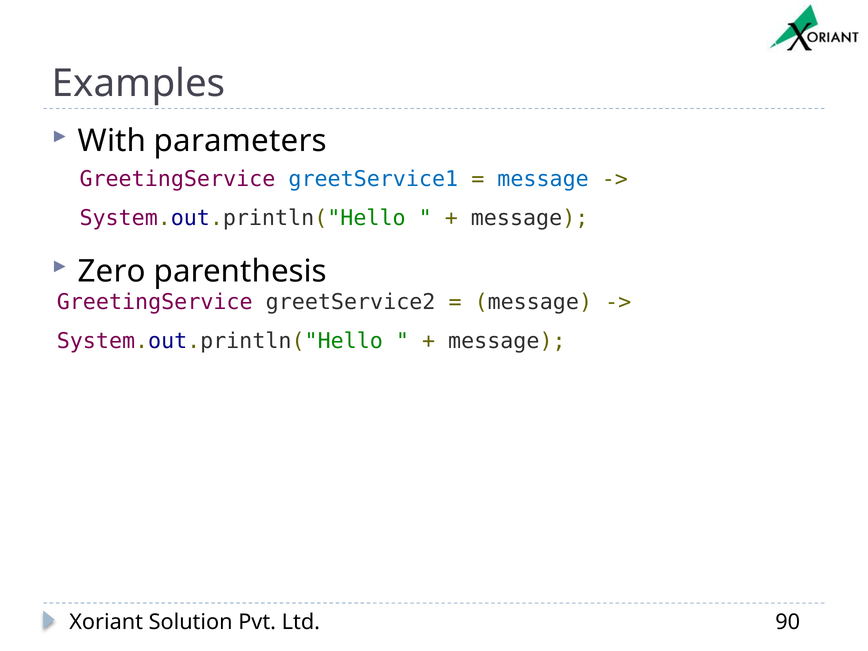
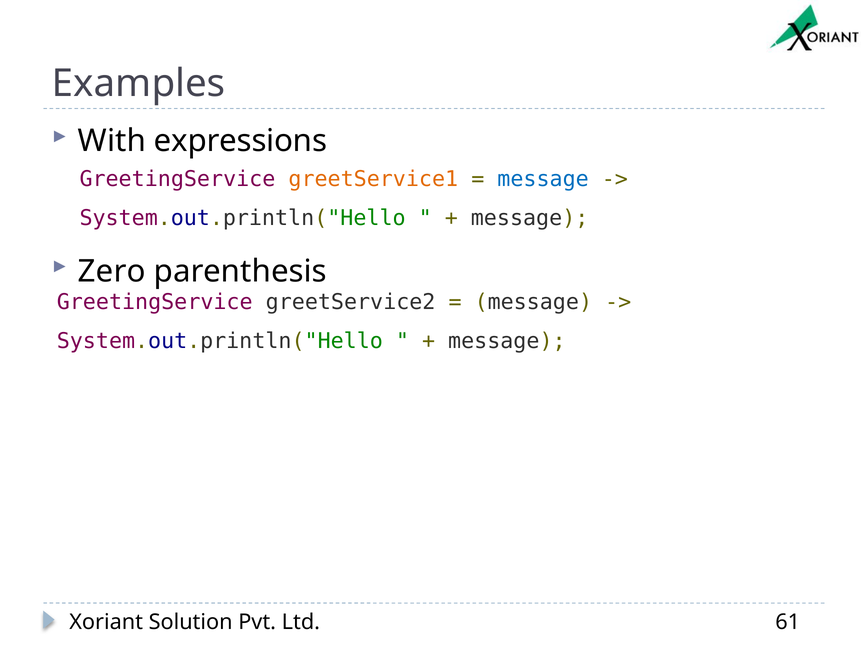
parameters: parameters -> expressions (241, 141)
greetService1 colour: blue -> orange (373, 179)
90: 90 -> 61 (788, 622)
